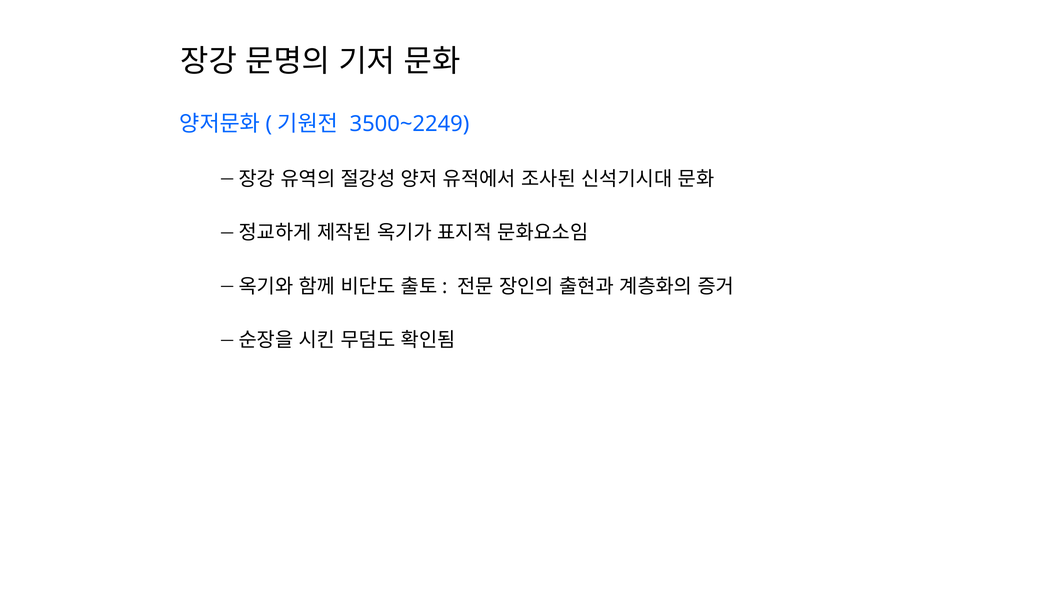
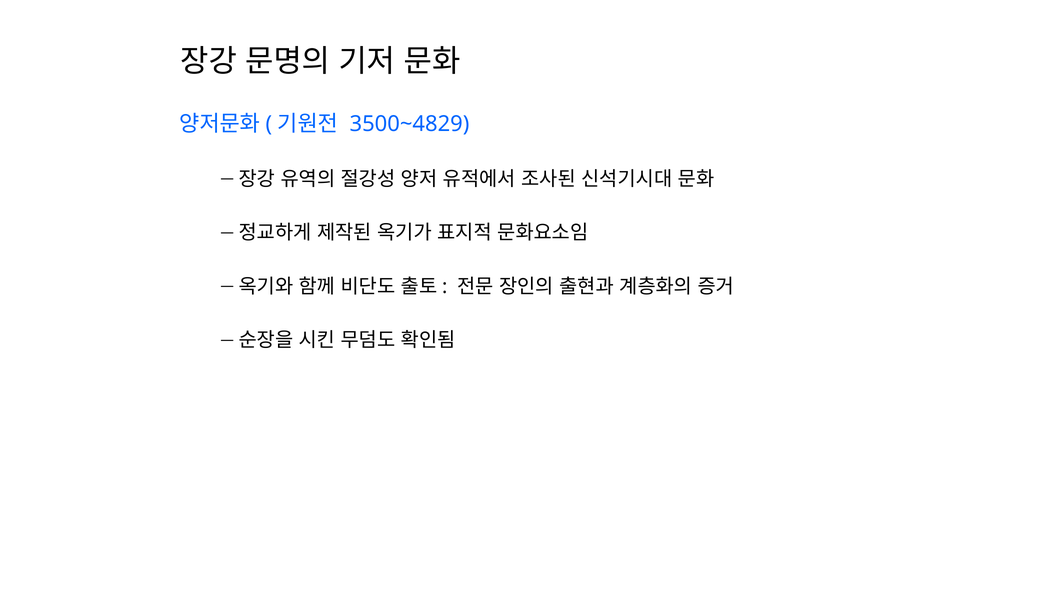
3500~2249: 3500~2249 -> 3500~4829 (409, 124)
